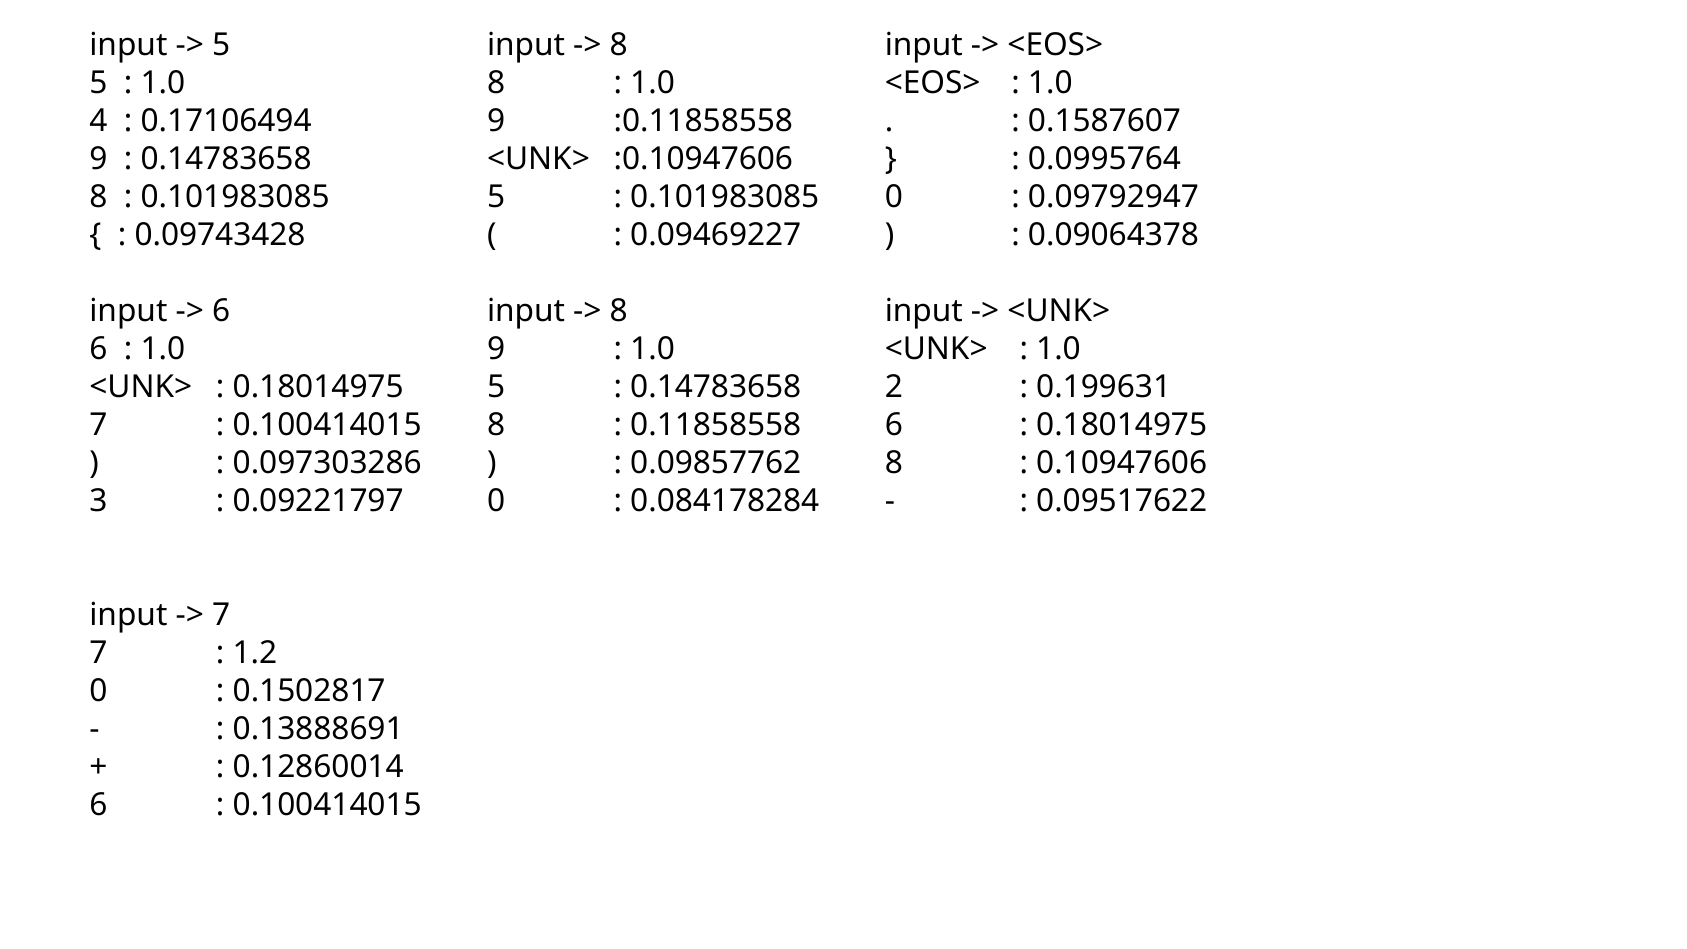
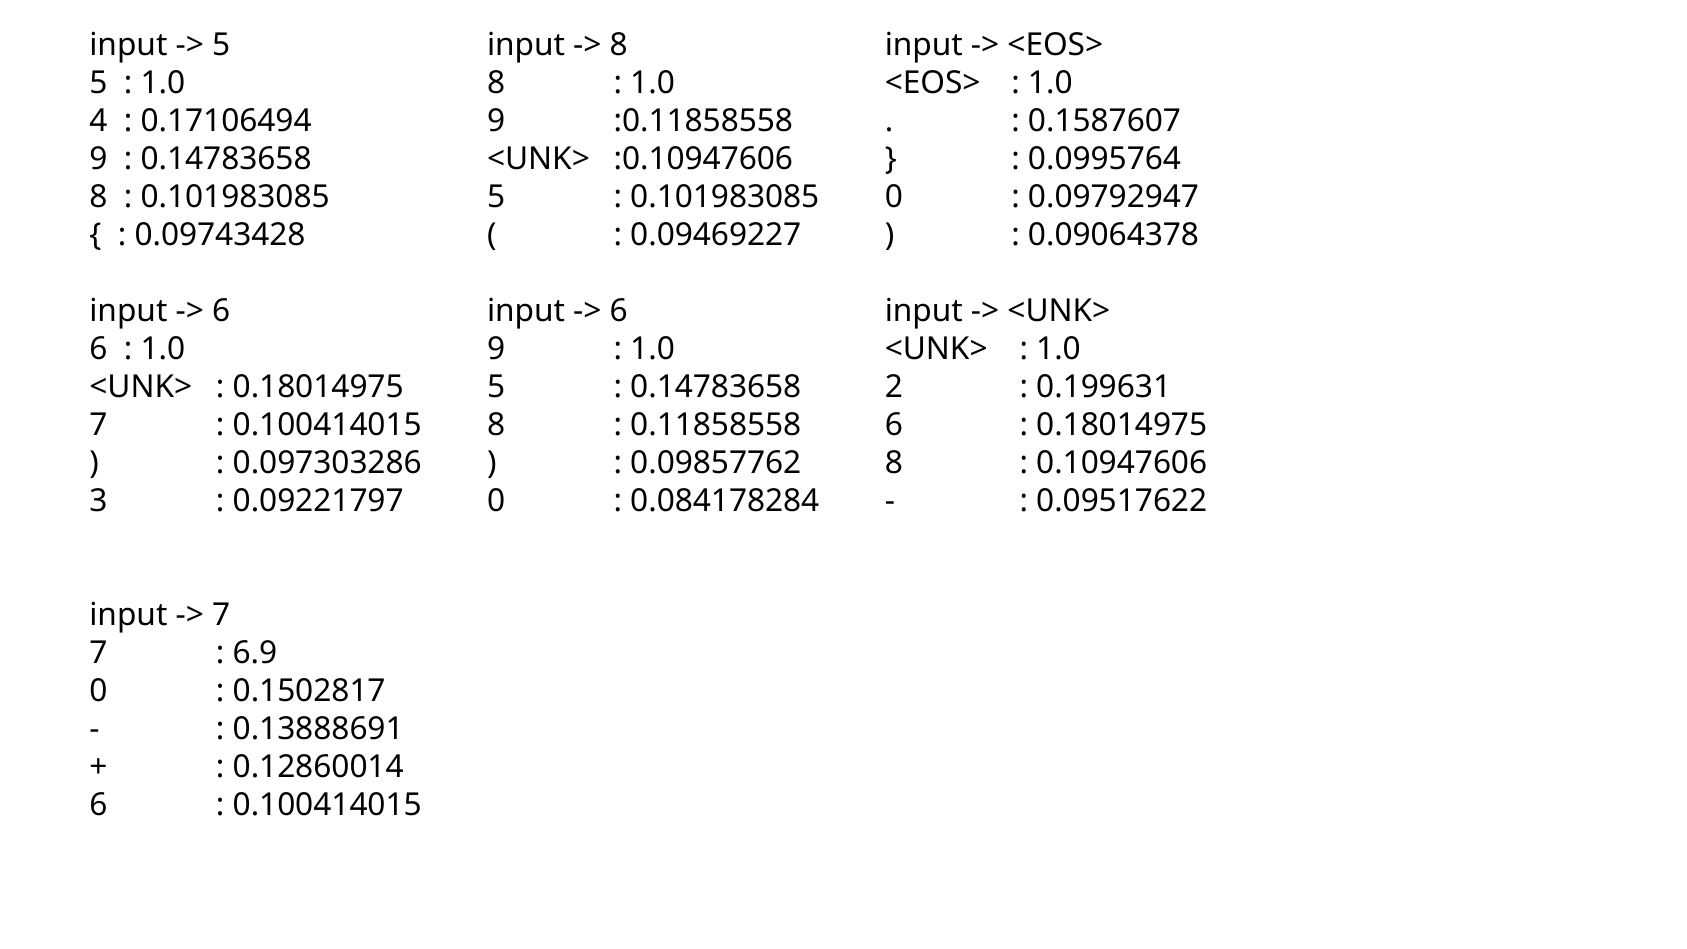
8: 8 -> 6 (619, 311)
1.2: 1.2 -> 6.9 (255, 653)
